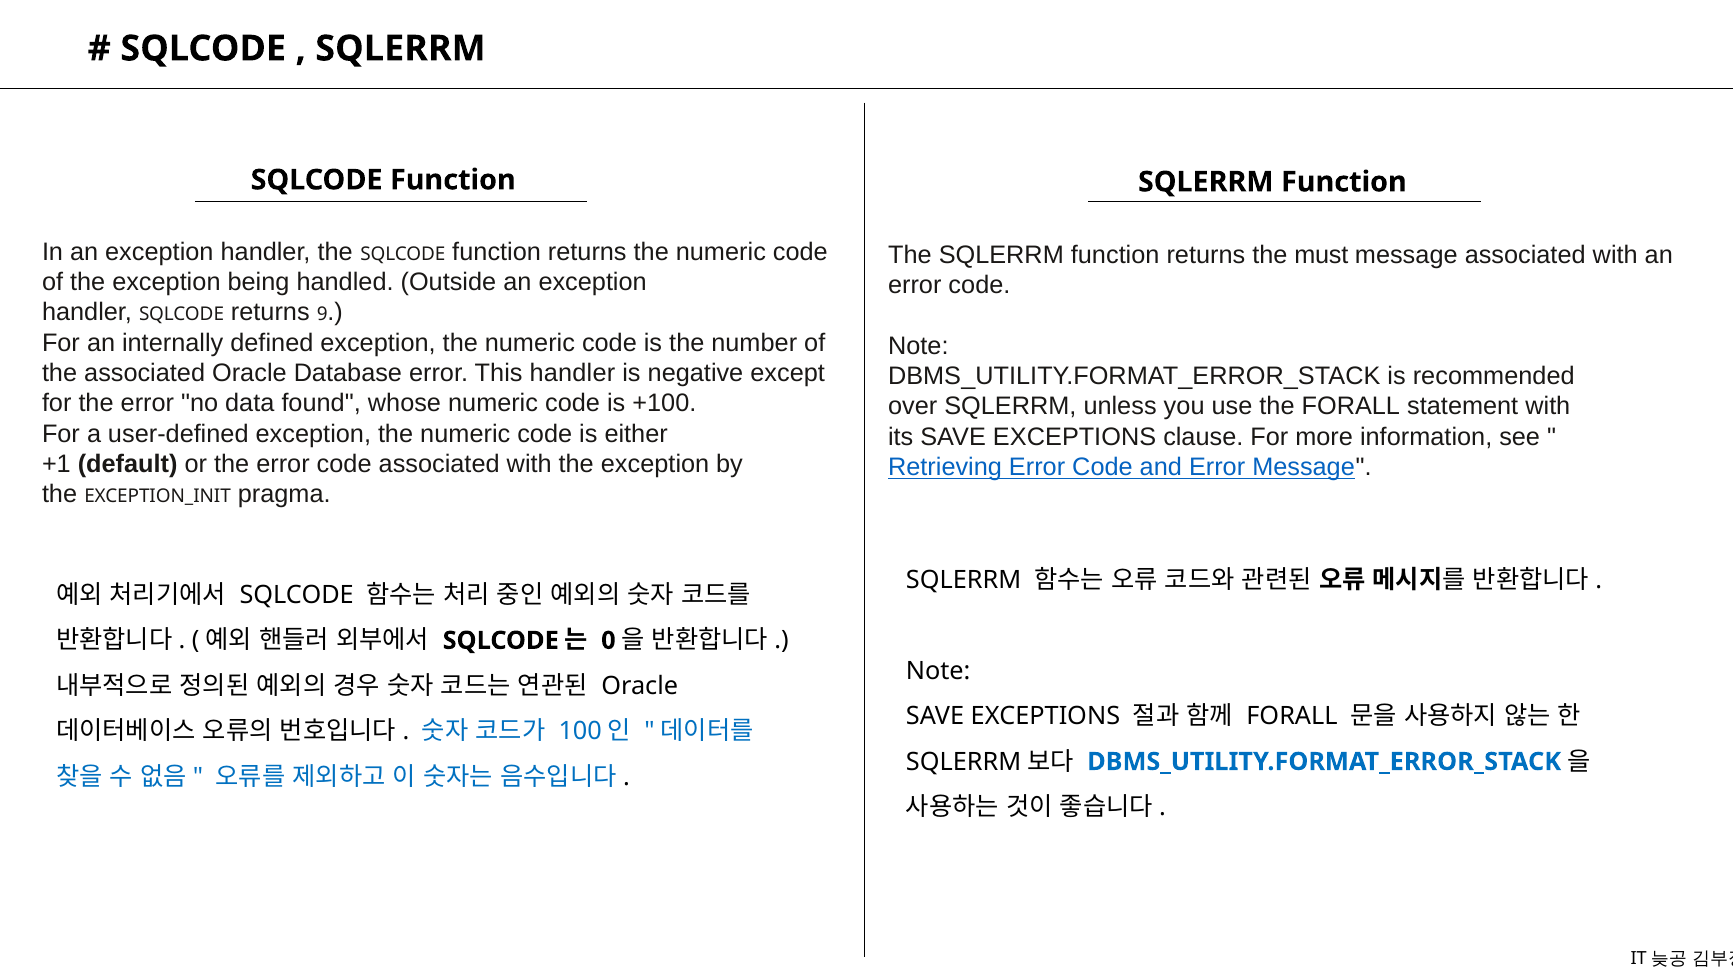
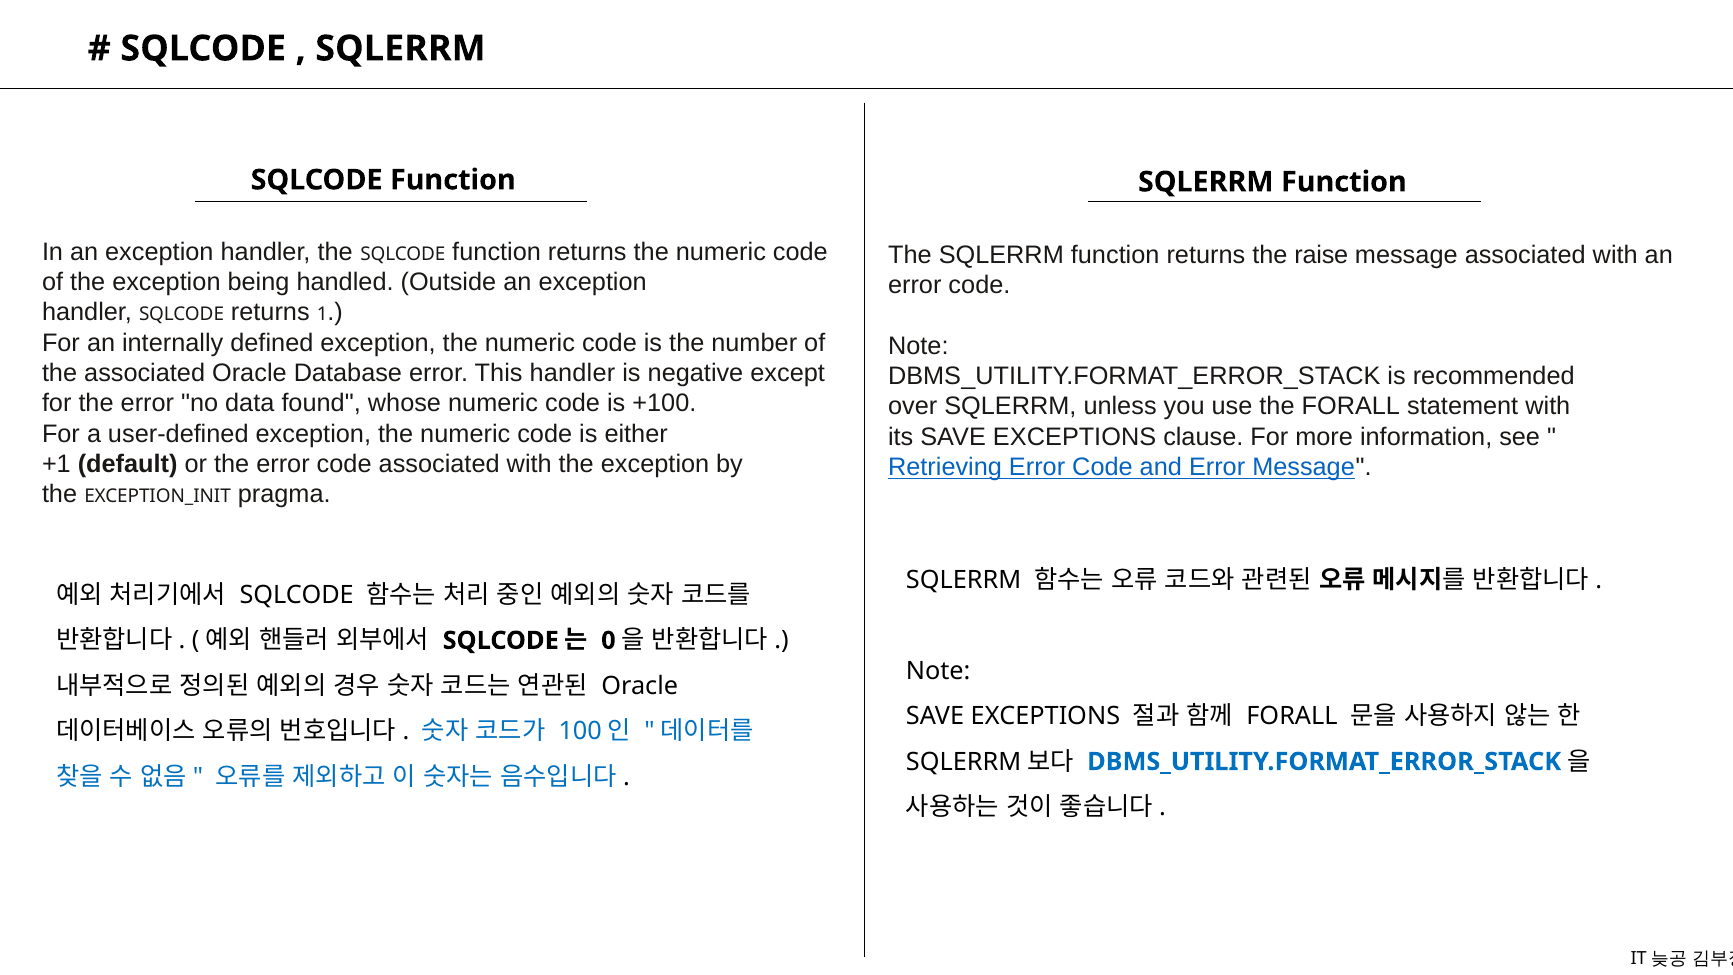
must: must -> raise (1321, 255)
9: 9 -> 1 (322, 315)
